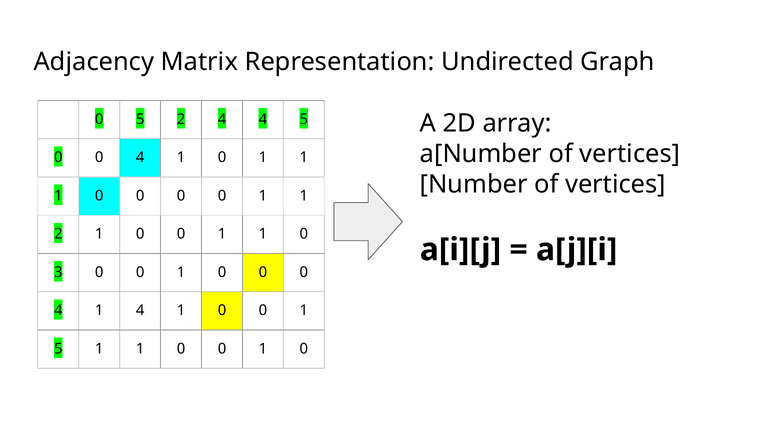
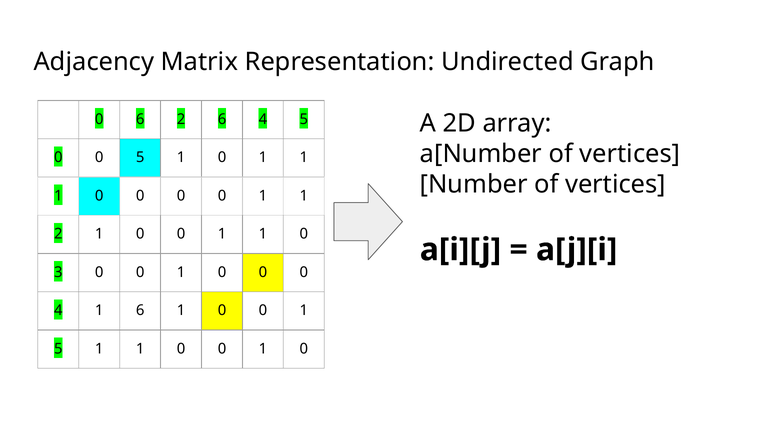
0 5: 5 -> 6 (140, 119)
2 4: 4 -> 6 (222, 119)
4: 4 -> 5 (140, 158)
1 4: 4 -> 6 (140, 311)
